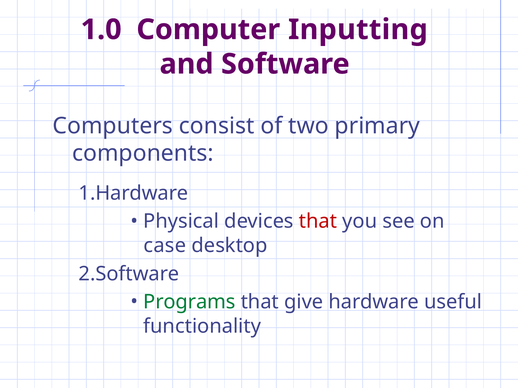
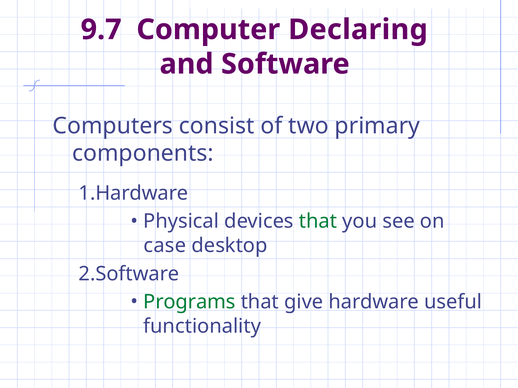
1.0: 1.0 -> 9.7 (101, 30)
Inputting: Inputting -> Declaring (358, 30)
that colour: red -> green (318, 222)
